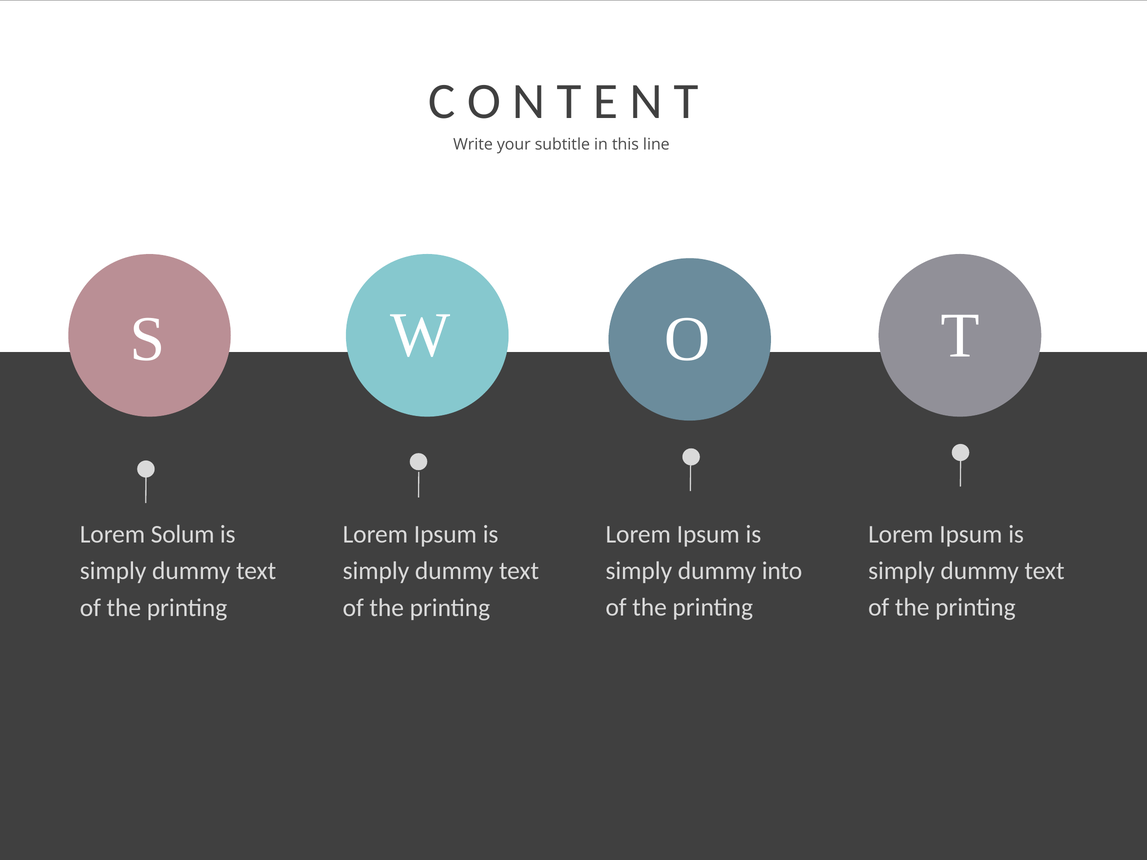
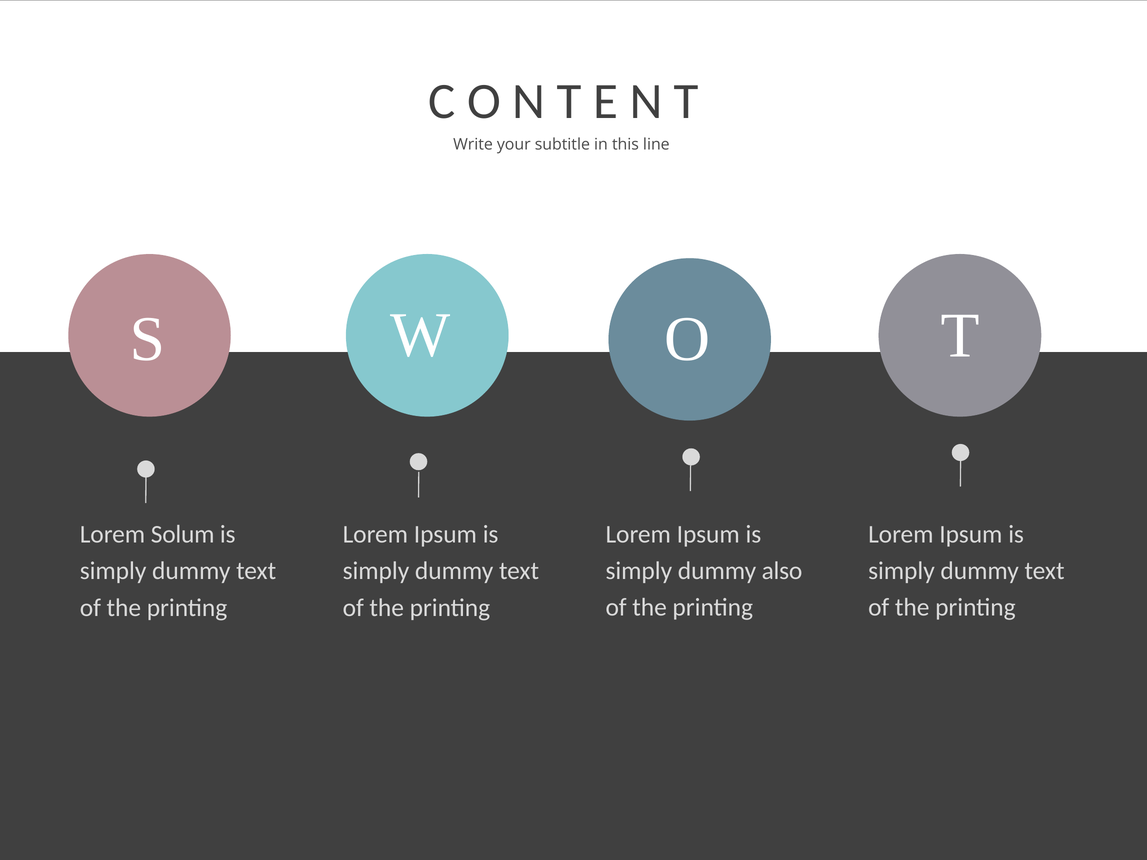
into: into -> also (782, 571)
